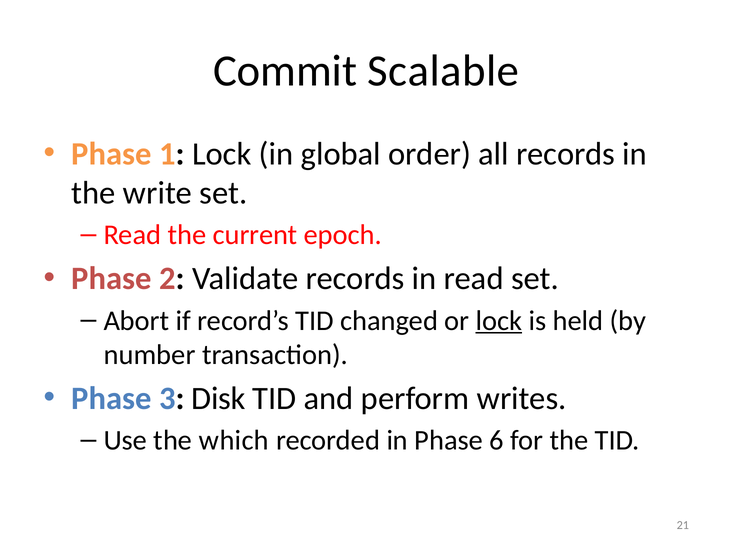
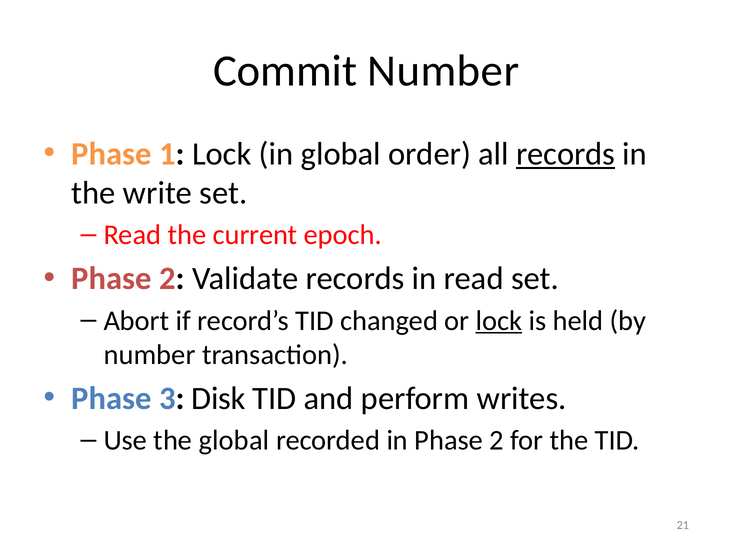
Commit Scalable: Scalable -> Number (443, 71)
records underline: none -> present (566, 154)
the which: which -> global (234, 440)
in Phase 6: 6 -> 2 (497, 440)
